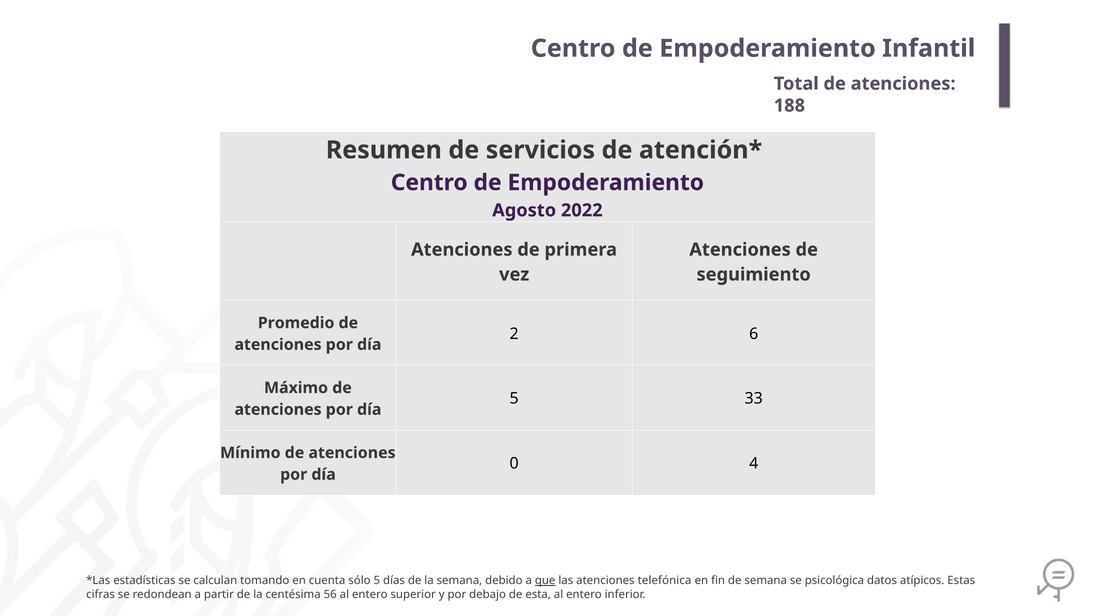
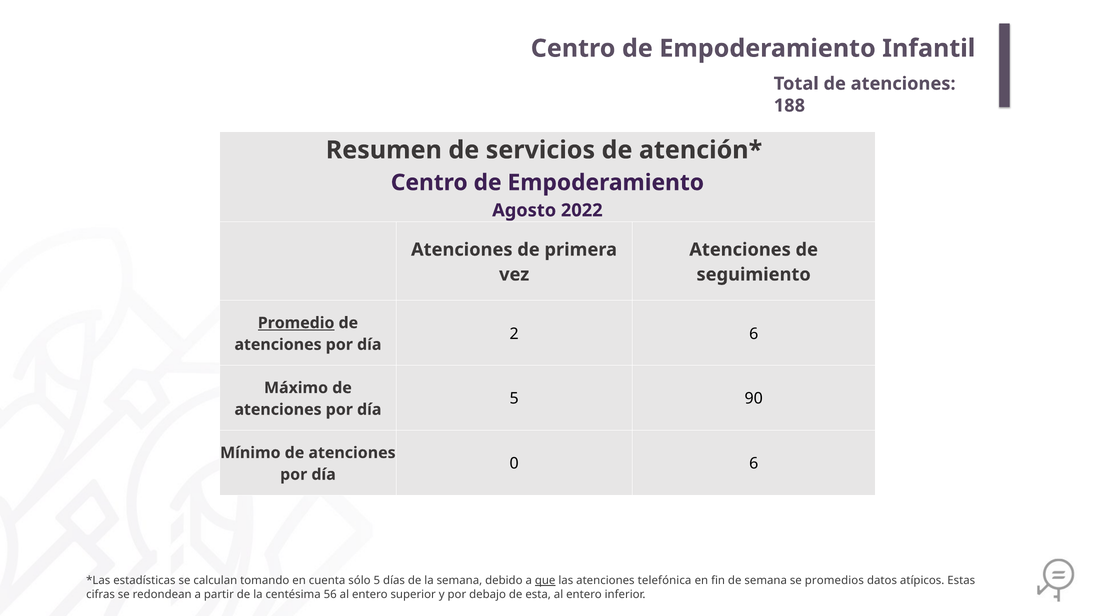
Promedio underline: none -> present (296, 323)
33: 33 -> 90 (754, 399)
0 4: 4 -> 6 (754, 464)
psicológica: psicológica -> promedios (834, 581)
